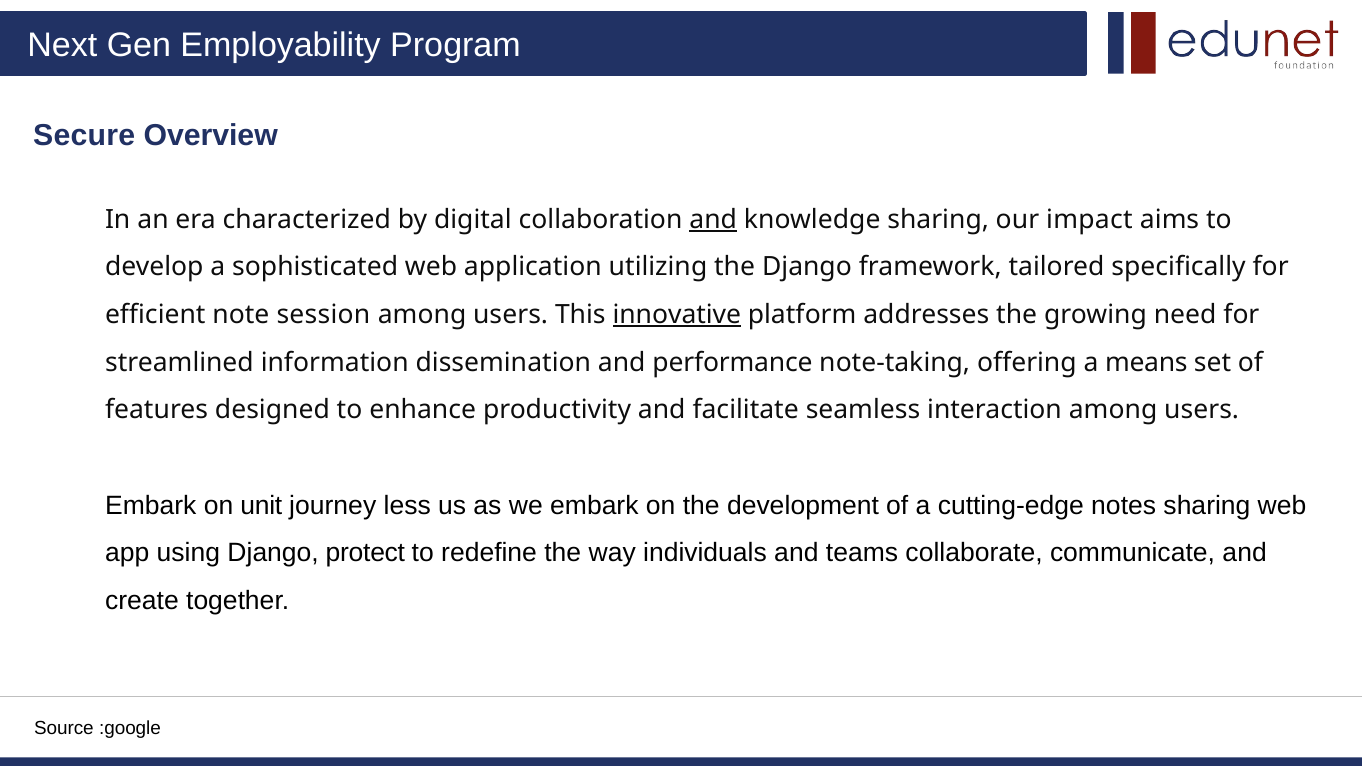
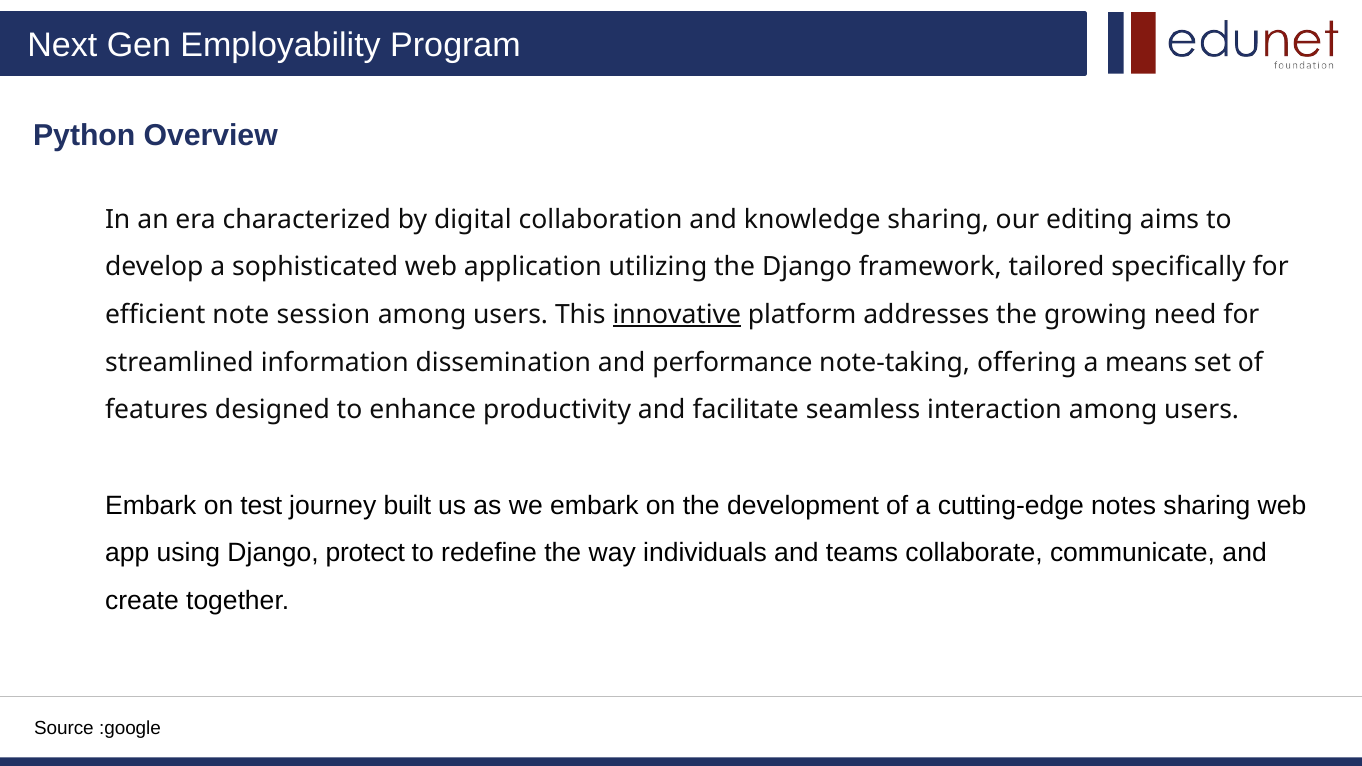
Secure: Secure -> Python (84, 135)
and underline: present -> none (713, 219)
impact: impact -> editing (1090, 219)
unit: unit -> test (261, 505)
less: less -> built (407, 505)
